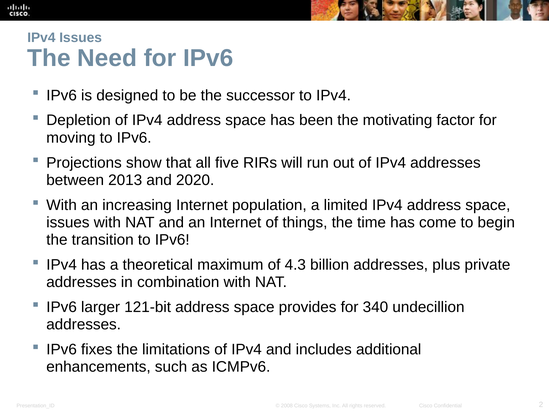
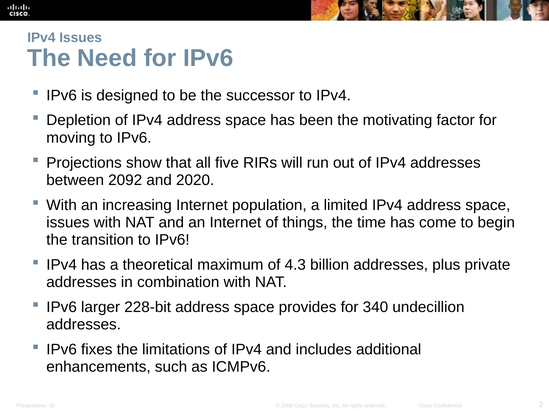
2013: 2013 -> 2092 (125, 180)
121-bit: 121-bit -> 228-bit (148, 308)
